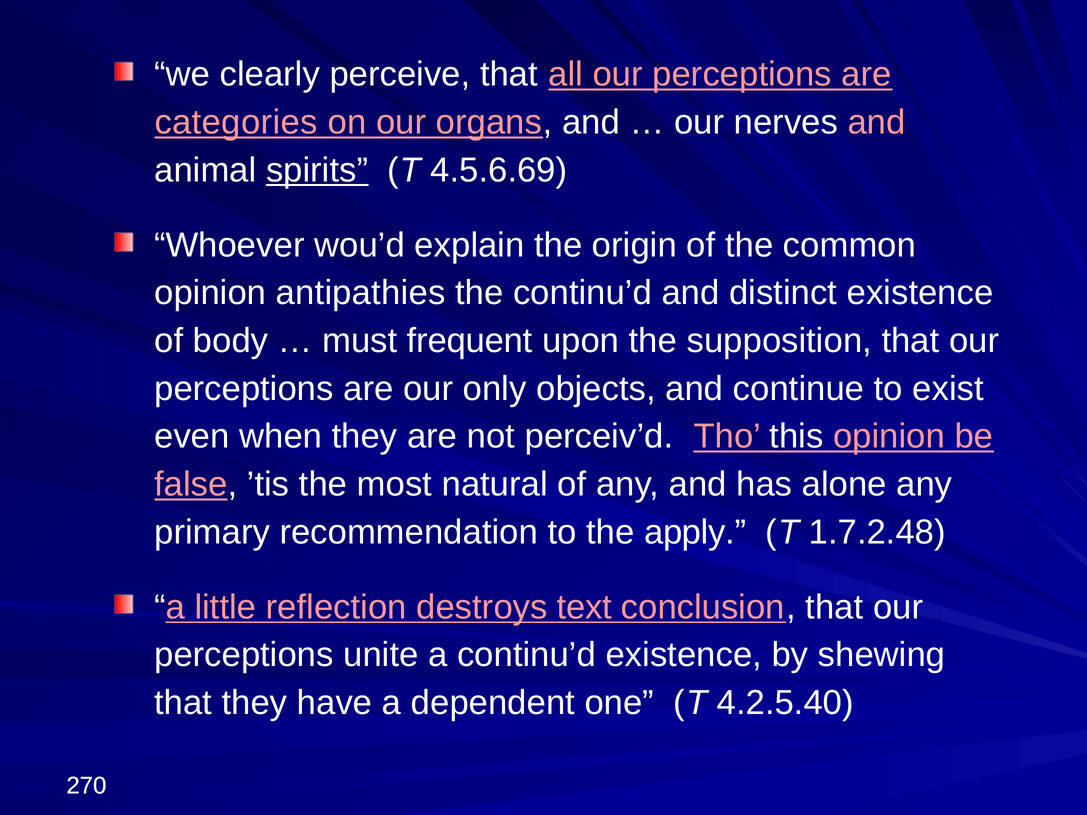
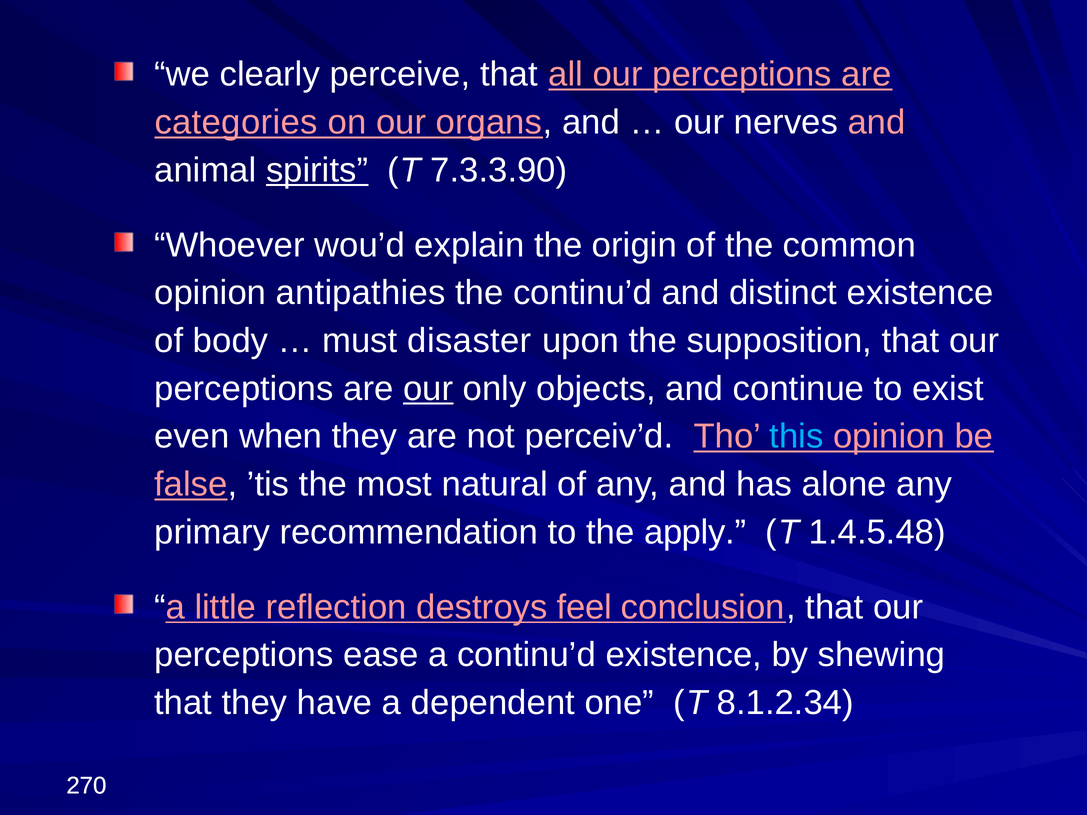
4.5.6.69: 4.5.6.69 -> 7.3.3.90 (499, 170)
frequent: frequent -> disaster (469, 341)
our underline: none -> present (428, 389)
this colour: white -> light blue (796, 437)
1.7.2.48: 1.7.2.48 -> 1.4.5.48 (877, 532)
text: text -> feel (584, 607)
unite: unite -> ease (381, 655)
4.2.5.40: 4.2.5.40 -> 8.1.2.34 (785, 703)
